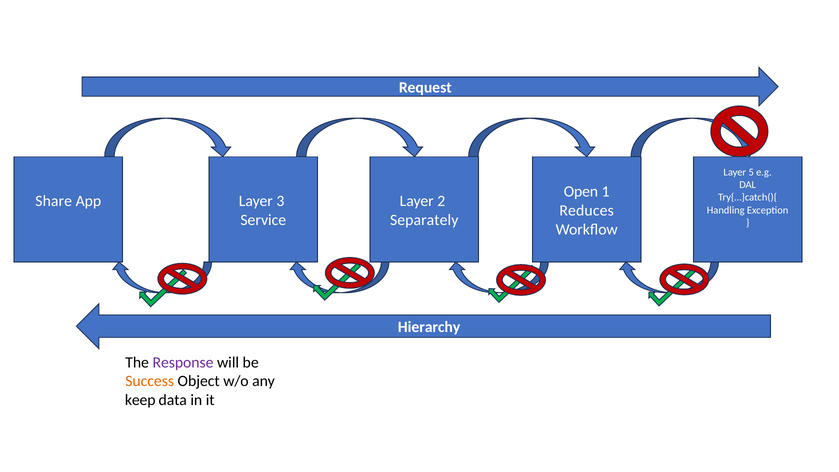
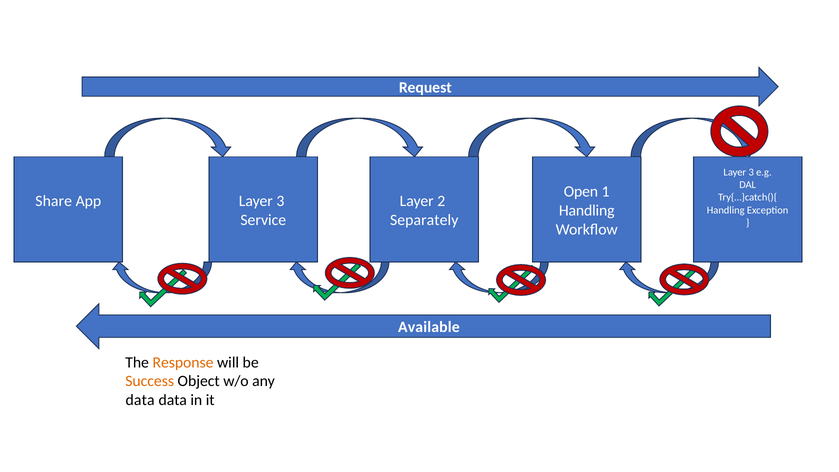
5: 5 -> 3 (751, 172)
Reduces: Reduces -> Handling (587, 210)
Hierarchy: Hierarchy -> Available (429, 327)
Response colour: purple -> orange (183, 362)
keep: keep -> data (140, 400)
